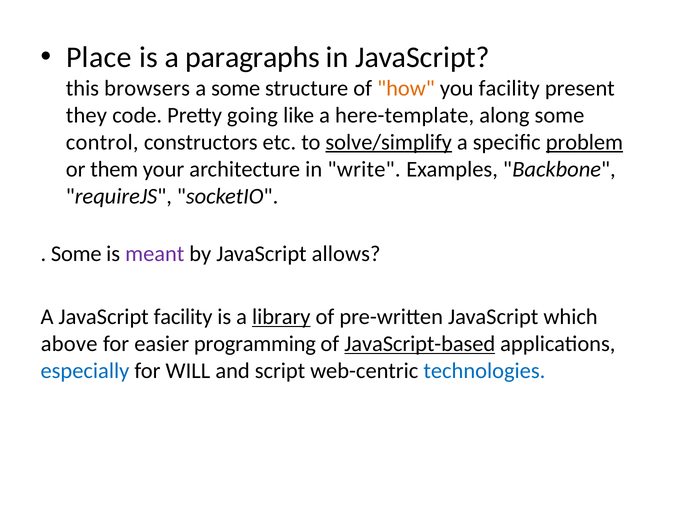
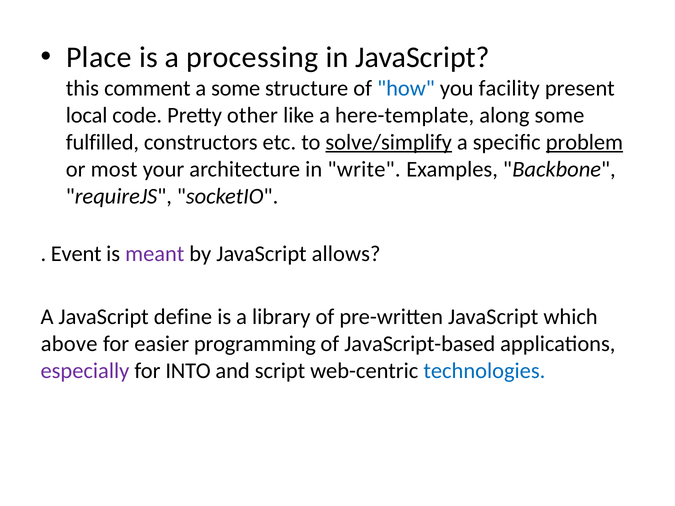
paragraphs: paragraphs -> processing (252, 57)
browsers: browsers -> comment (147, 88)
how colour: orange -> blue (406, 88)
they: they -> local (87, 115)
going: going -> other (252, 115)
control: control -> fulfilled (102, 142)
them: them -> most (114, 169)
Some: Some -> Event (76, 254)
JavaScript facility: facility -> define (183, 317)
library underline: present -> none (281, 317)
JavaScript-based underline: present -> none (420, 344)
especially colour: blue -> purple (85, 371)
WILL: WILL -> INTO (188, 371)
